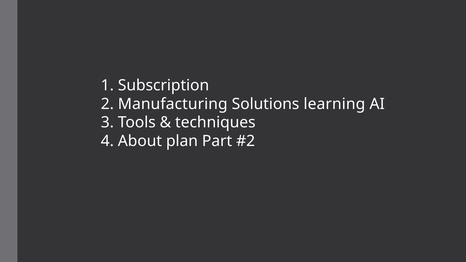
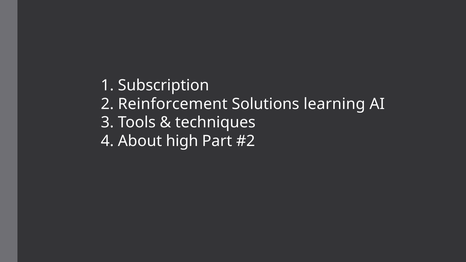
Manufacturing: Manufacturing -> Reinforcement (173, 104)
plan: plan -> high (182, 141)
